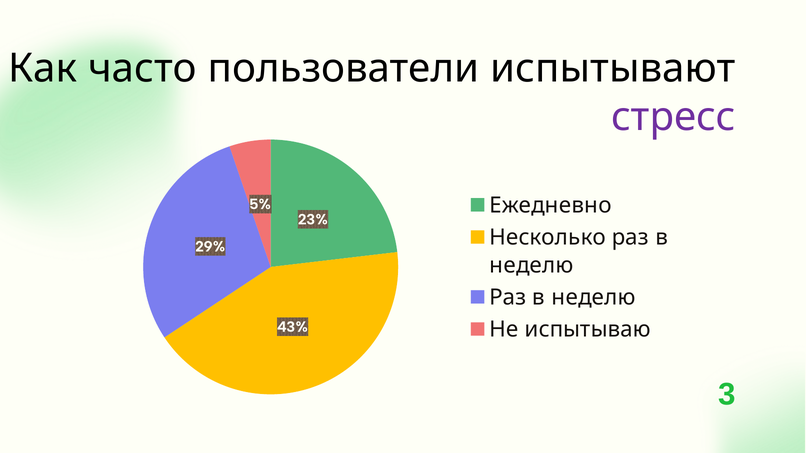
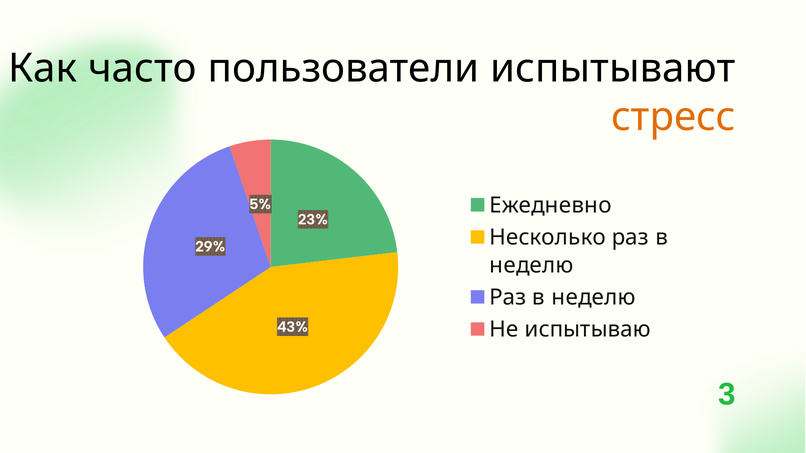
стресс colour: purple -> orange (673, 117)
